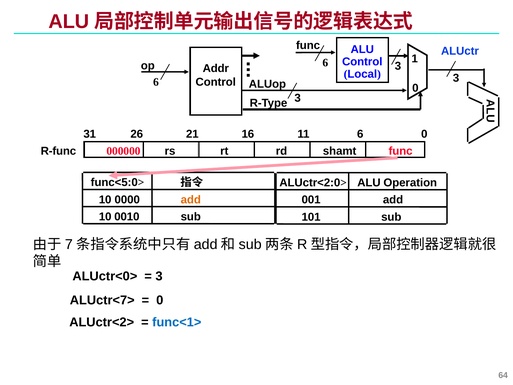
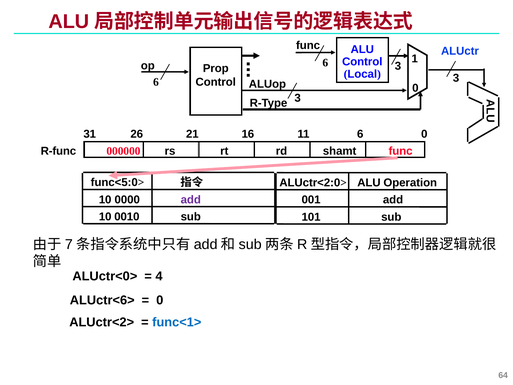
Addr: Addr -> Prop (216, 68)
add colour: orange -> purple (191, 199)
3: 3 -> 4 (159, 276)
ALUctr<7>: ALUctr<7> -> ALUctr<6> (102, 300)
